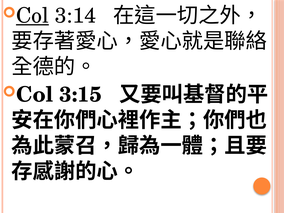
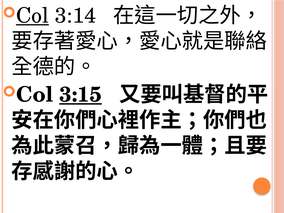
3:15 underline: none -> present (81, 95)
